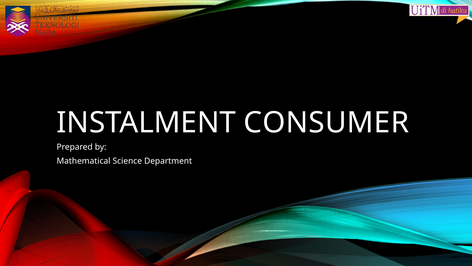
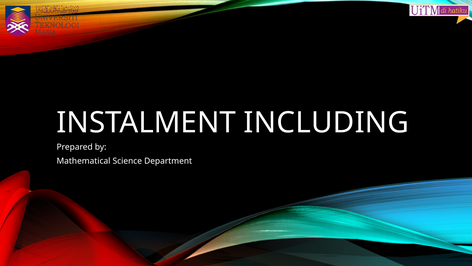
CONSUMER: CONSUMER -> INCLUDING (326, 123)
